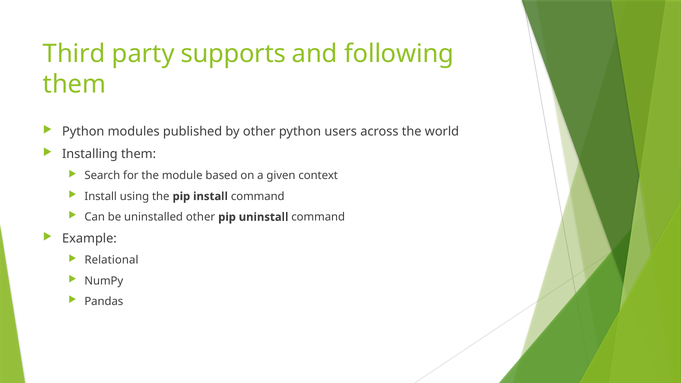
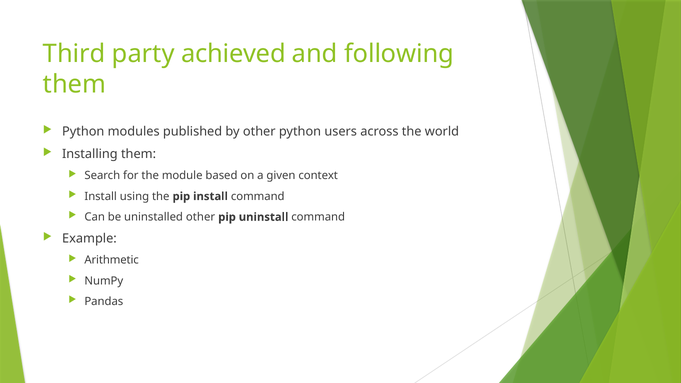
supports: supports -> achieved (233, 54)
Relational: Relational -> Arithmetic (112, 260)
